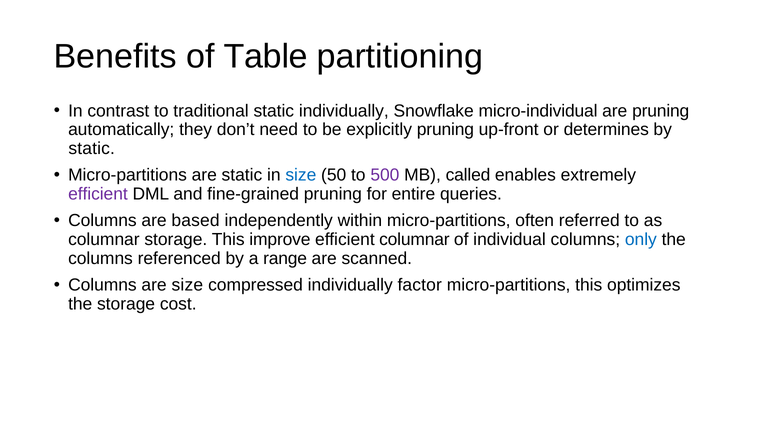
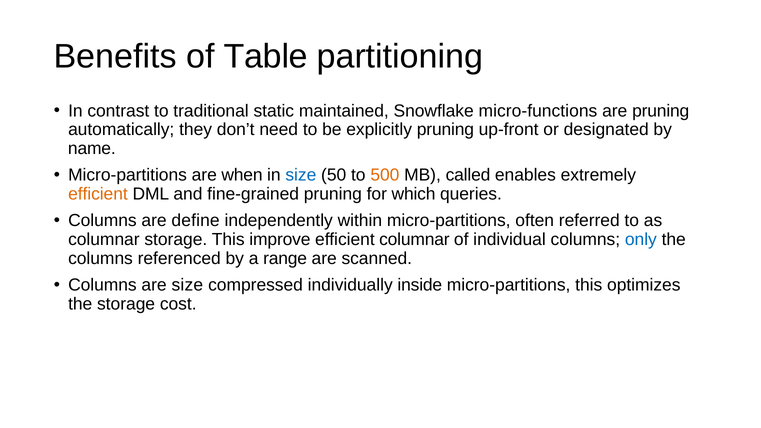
static individually: individually -> maintained (344, 111)
micro-individual: micro-individual -> micro-functions (538, 111)
determines: determines -> designated (606, 130)
static: static -> name (92, 148)
are static: static -> when (242, 175)
500 colour: purple -> orange (385, 175)
efficient colour: purple -> orange (98, 194)
entire: entire -> which (414, 194)
based: based -> define (196, 221)
factor: factor -> inside (420, 285)
